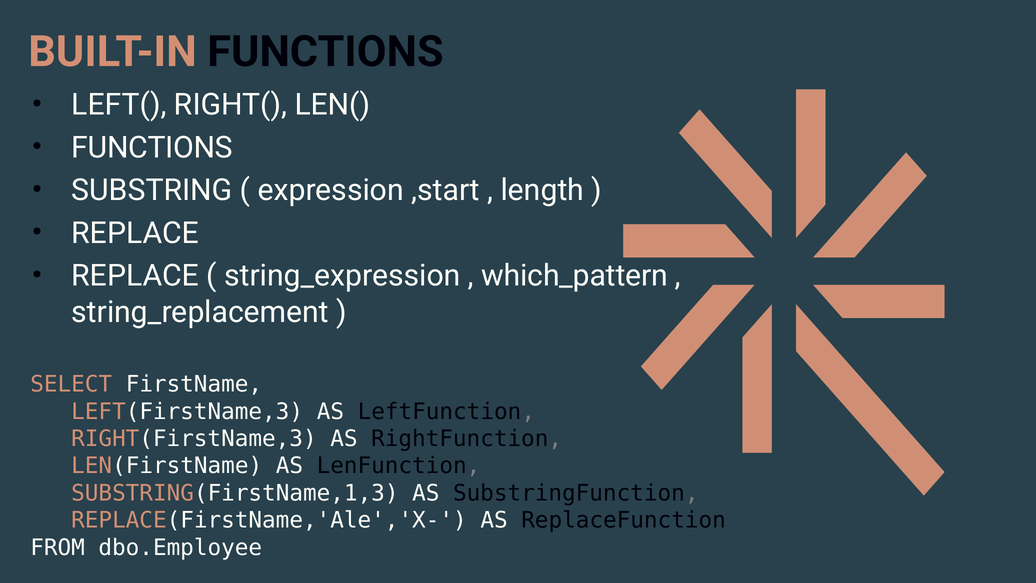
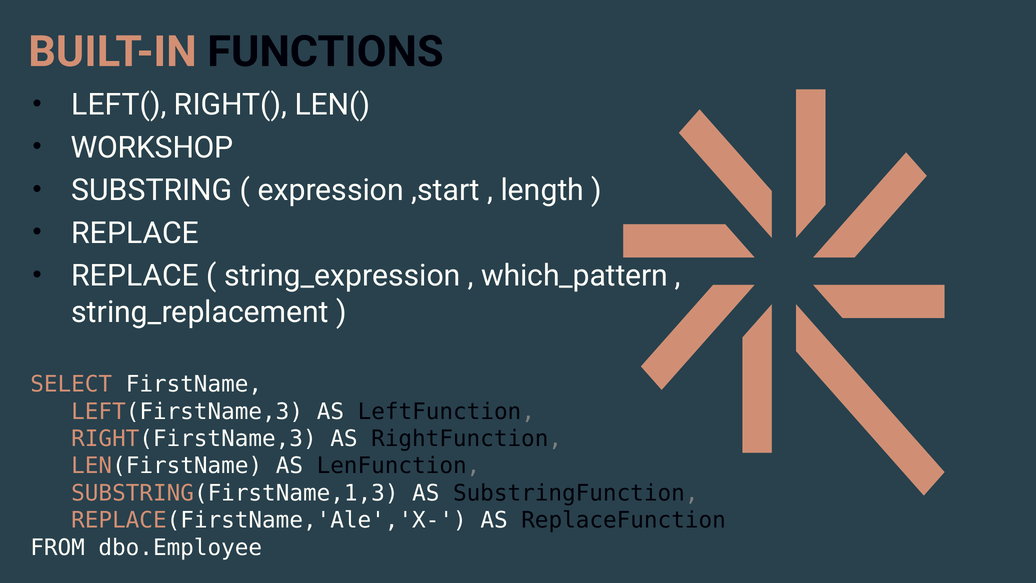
FUNCTIONS: FUNCTIONS -> WORKSHOP (152, 148)
